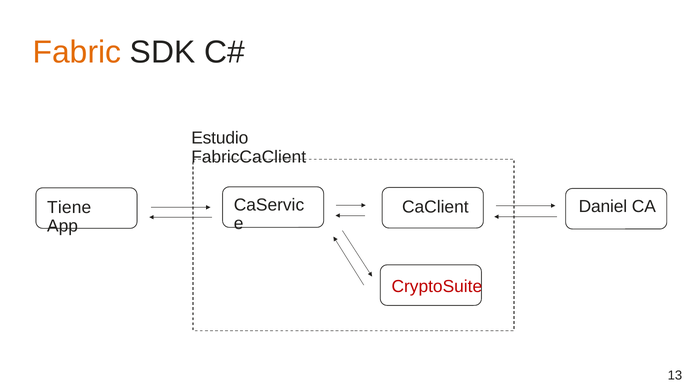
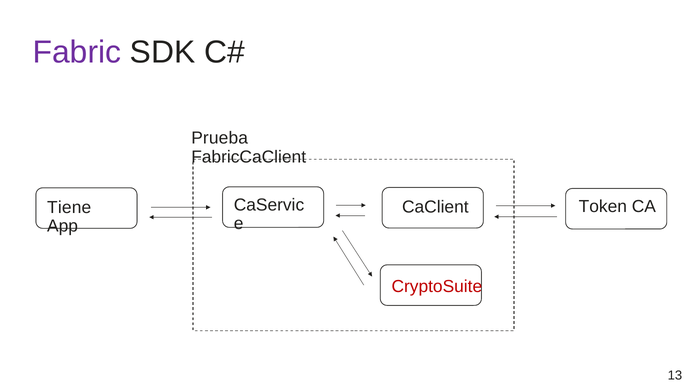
Fabric colour: orange -> purple (77, 52)
Estudio: Estudio -> Prueba (220, 138)
Daniel: Daniel -> Token (603, 206)
